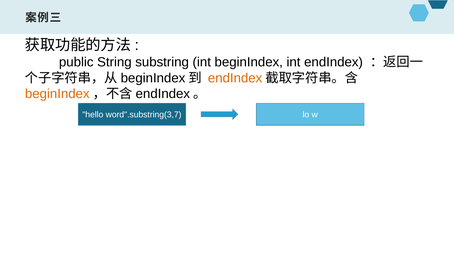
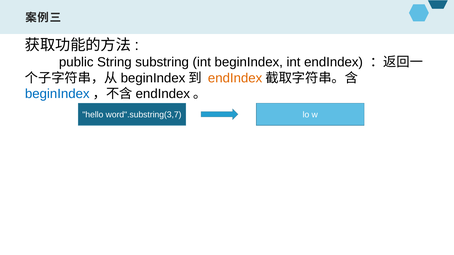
beginIndex colour: orange -> blue (57, 94)
